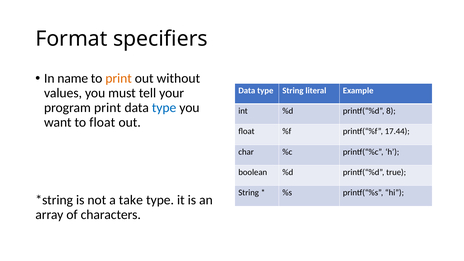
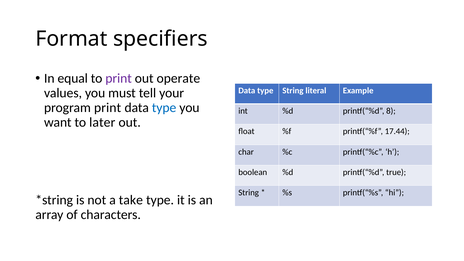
name: name -> equal (73, 78)
print colour: orange -> purple (119, 78)
without: without -> operate (178, 78)
to float: float -> later (102, 122)
